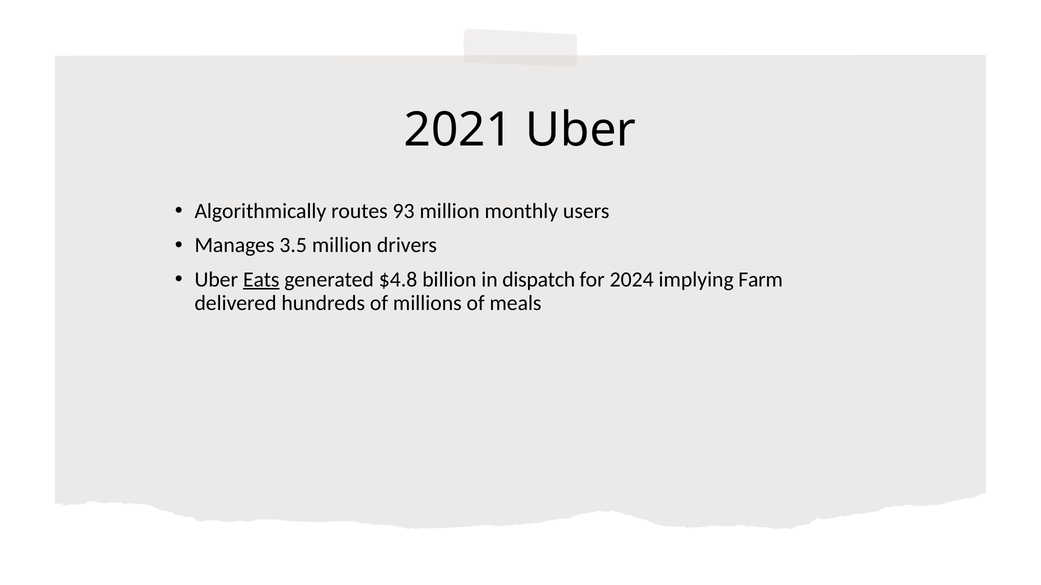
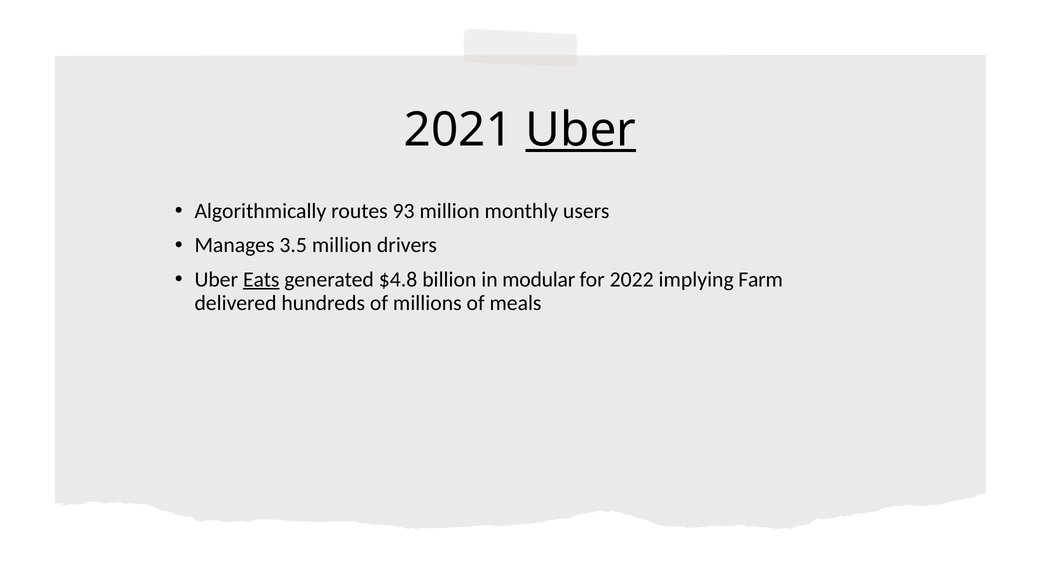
Uber underline: none -> present (581, 130)
dispatch: dispatch -> modular (539, 280)
2024: 2024 -> 2022 (632, 280)
